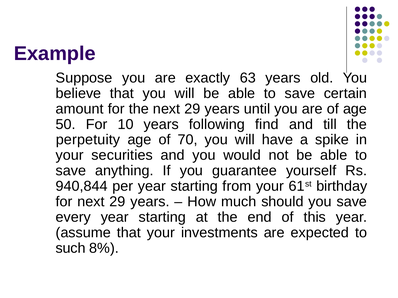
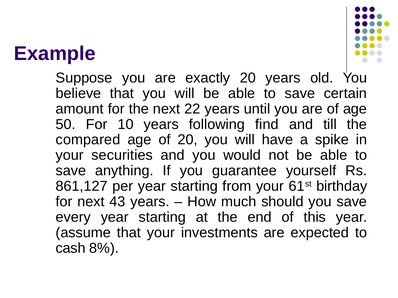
exactly 63: 63 -> 20 (248, 78)
the next 29: 29 -> 22 (192, 109)
perpetuity: perpetuity -> compared (88, 140)
of 70: 70 -> 20 (188, 140)
940,844: 940,844 -> 861,127 (82, 187)
for next 29: 29 -> 43 (117, 202)
such: such -> cash (71, 249)
